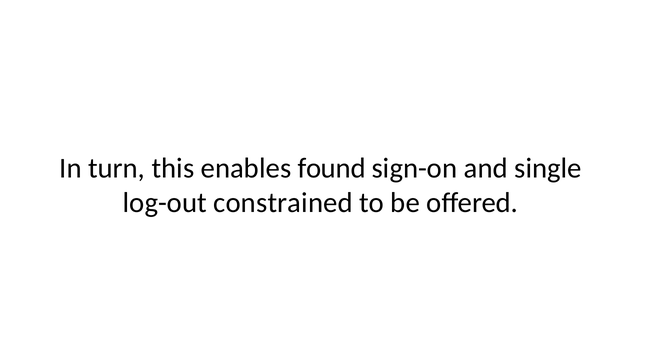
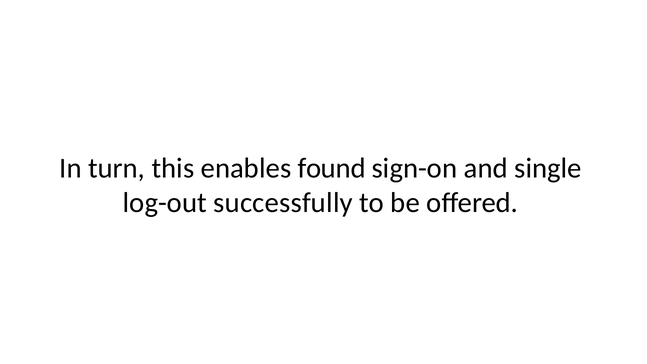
constrained: constrained -> successfully (283, 203)
